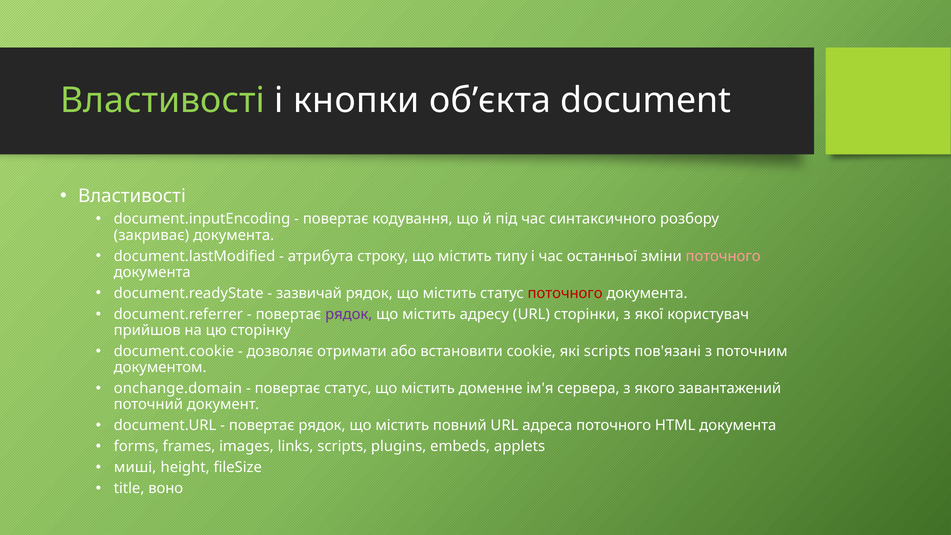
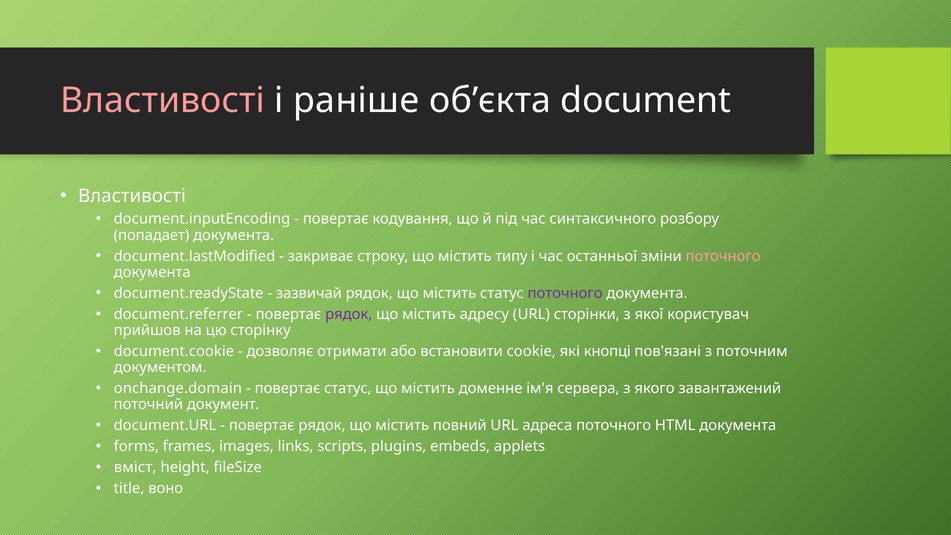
Властивості colour: light green -> pink (163, 101)
кнопки: кнопки -> раніше (356, 101)
закриває: закриває -> попадает (152, 235)
атрибута: атрибута -> закриває (321, 256)
поточного colour: red -> purple (565, 293)
які scripts: scripts -> кнопці (607, 351)
миші: миші -> вміст (135, 467)
